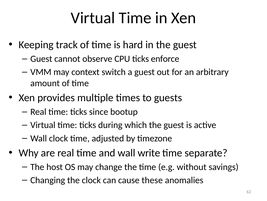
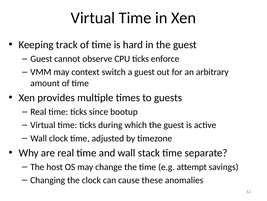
write: write -> stack (149, 152)
without: without -> attempt (192, 166)
